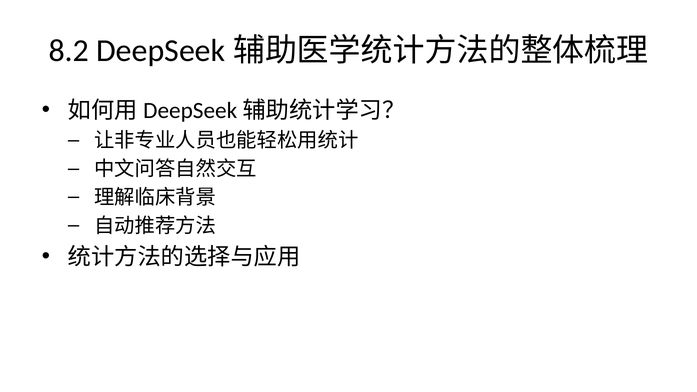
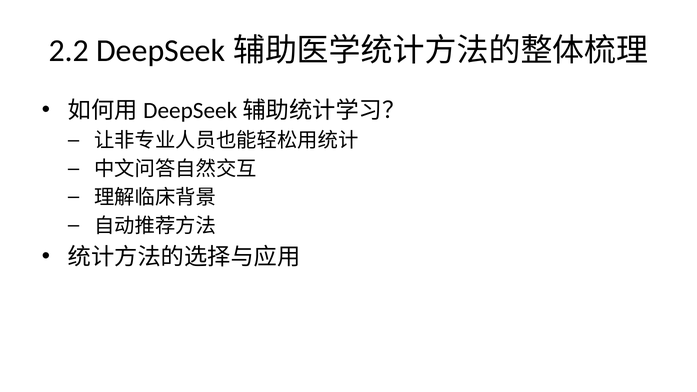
8.2: 8.2 -> 2.2 (69, 51)
